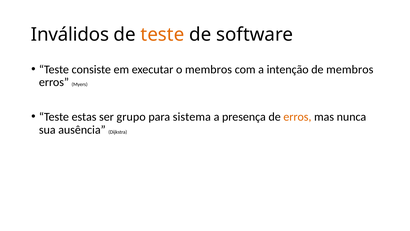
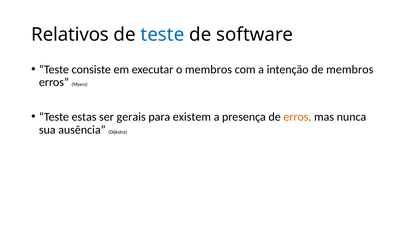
Inválidos: Inválidos -> Relativos (70, 34)
teste colour: orange -> blue (162, 34)
grupo: grupo -> gerais (131, 117)
sistema: sistema -> existem (192, 117)
